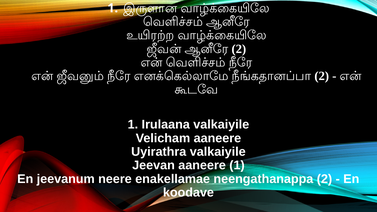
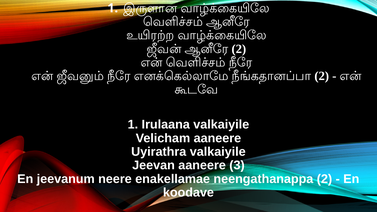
aaneere 1: 1 -> 3 (237, 165)
